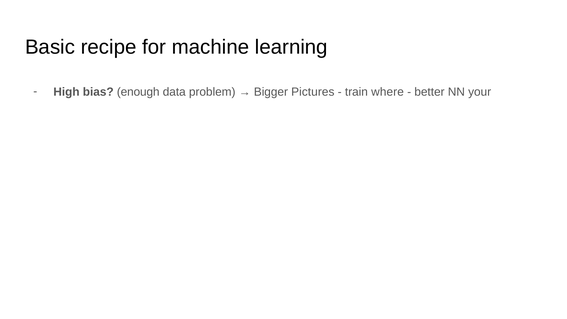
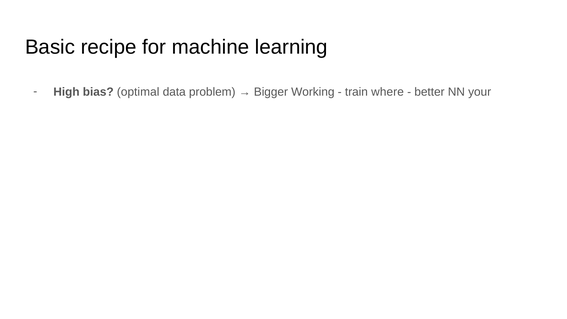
enough: enough -> optimal (138, 92)
Pictures: Pictures -> Working (313, 92)
